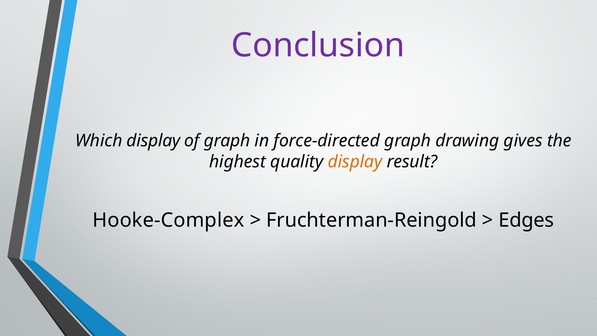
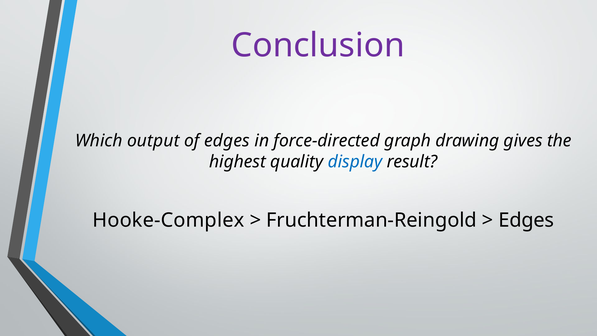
Which display: display -> output (153, 141)
of graph: graph -> edges (227, 141)
display colour: orange -> blue (355, 162)
